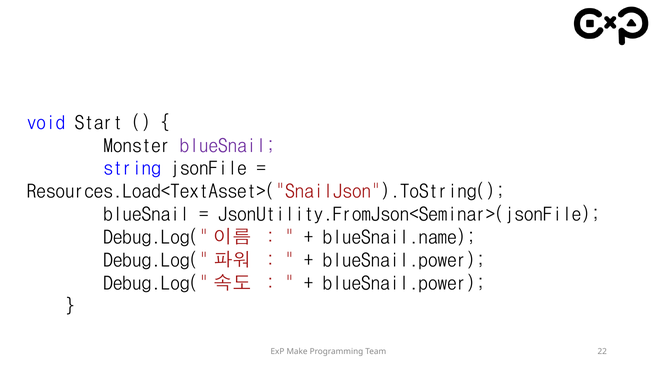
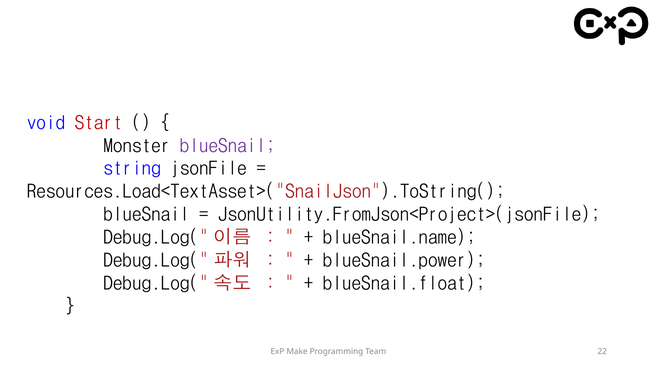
Start colour: black -> red (99, 123)
JsonUtility.FromJson<Seminar>(jsonFile: JsonUtility.FromJson<Seminar>(jsonFile -> JsonUtility.FromJson<Project>(jsonFile (409, 215)
blueSnail.power: blueSnail.power -> blueSnail.float (404, 284)
